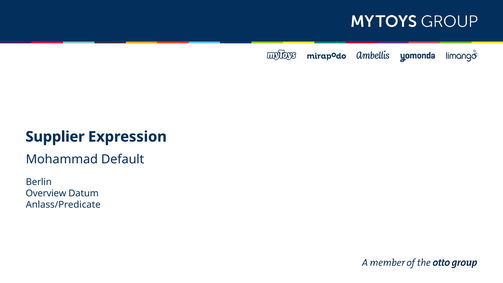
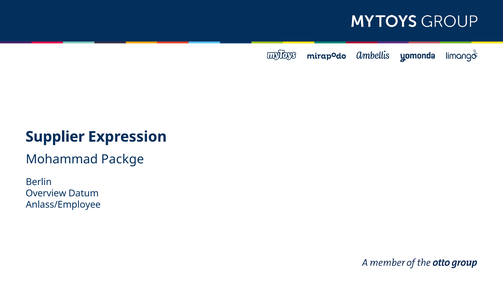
Default: Default -> Packge (123, 159)
Anlass/Predicate: Anlass/Predicate -> Anlass/Employee (63, 205)
